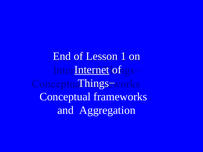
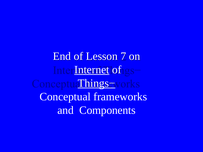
1: 1 -> 7 (123, 56)
Things− underline: none -> present (97, 83)
Aggregation: Aggregation -> Components (107, 110)
